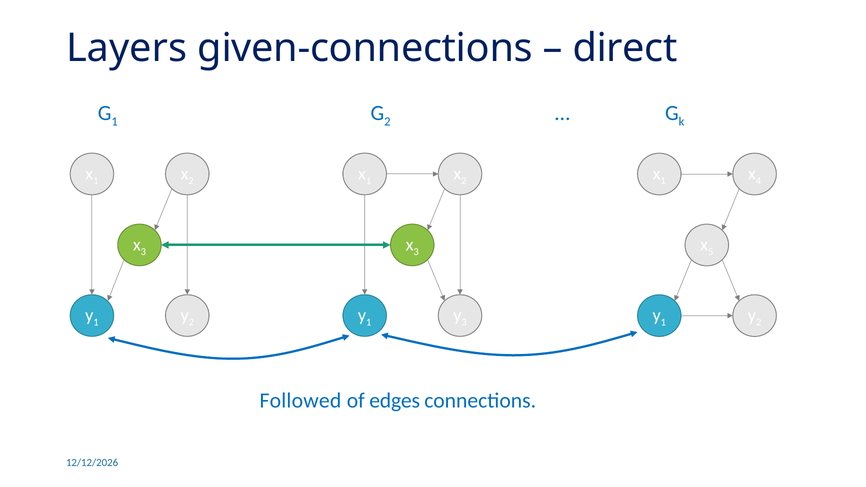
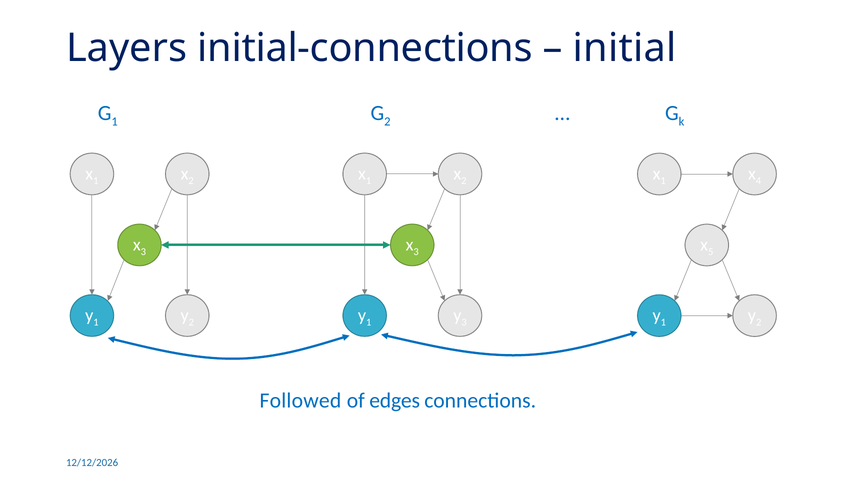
given-connections: given-connections -> initial-connections (365, 48)
direct: direct -> initial (625, 48)
